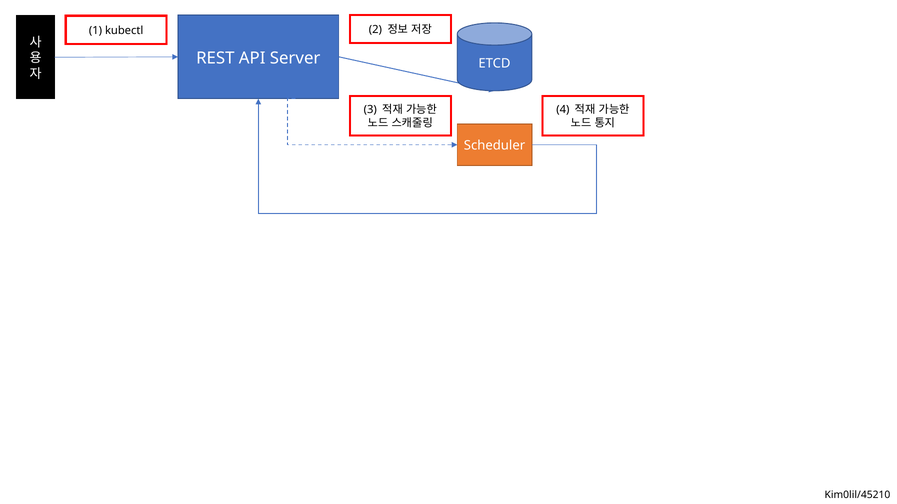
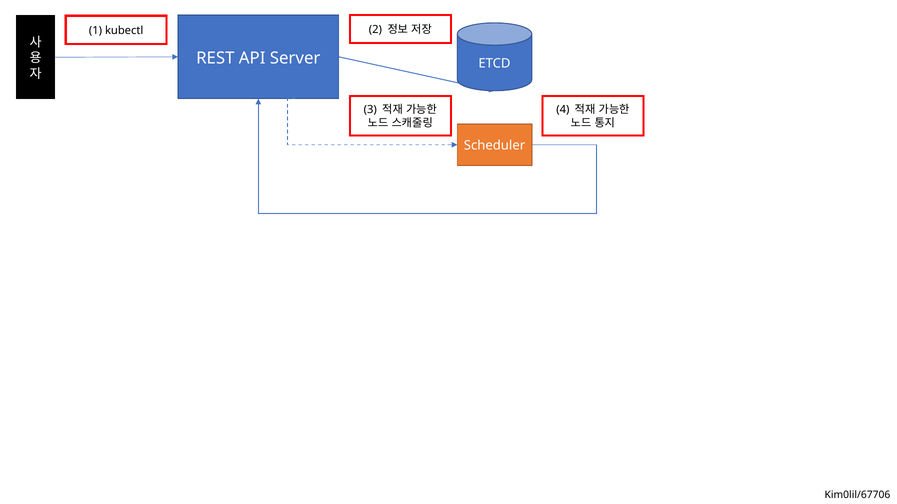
Kim0lil/45210: Kim0lil/45210 -> Kim0lil/67706 (857, 495)
